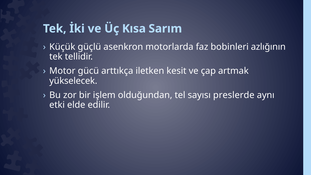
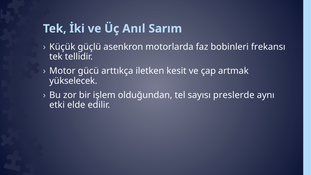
Kısa: Kısa -> Anıl (134, 29)
azlığının: azlığının -> frekansı (268, 47)
